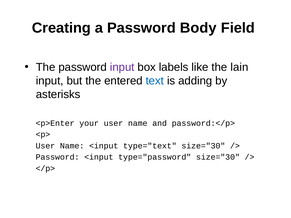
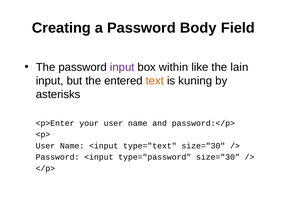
labels: labels -> within (174, 67)
text colour: blue -> orange (155, 81)
adding: adding -> kuning (195, 81)
